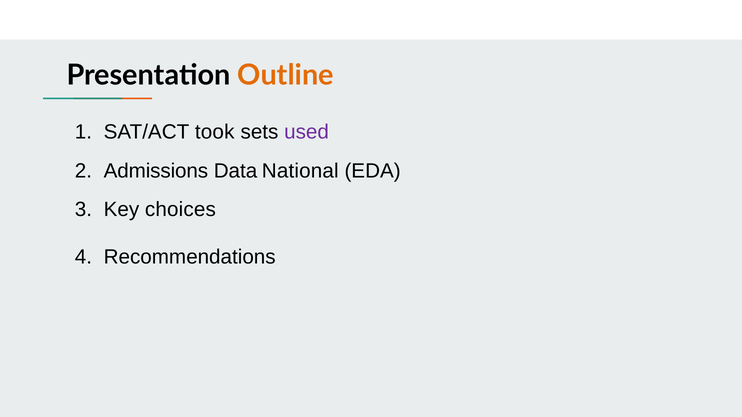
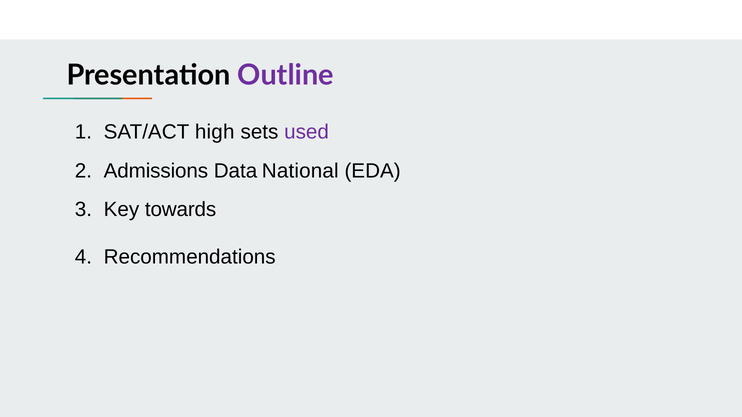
Outline colour: orange -> purple (286, 75)
took: took -> high (215, 132)
choices: choices -> towards (181, 210)
